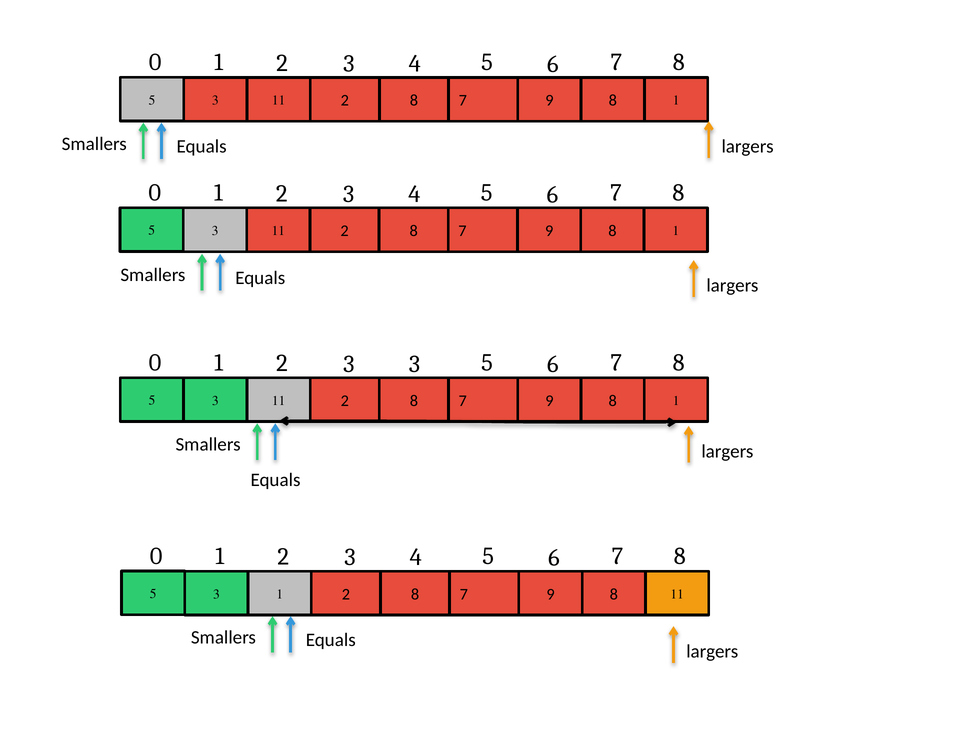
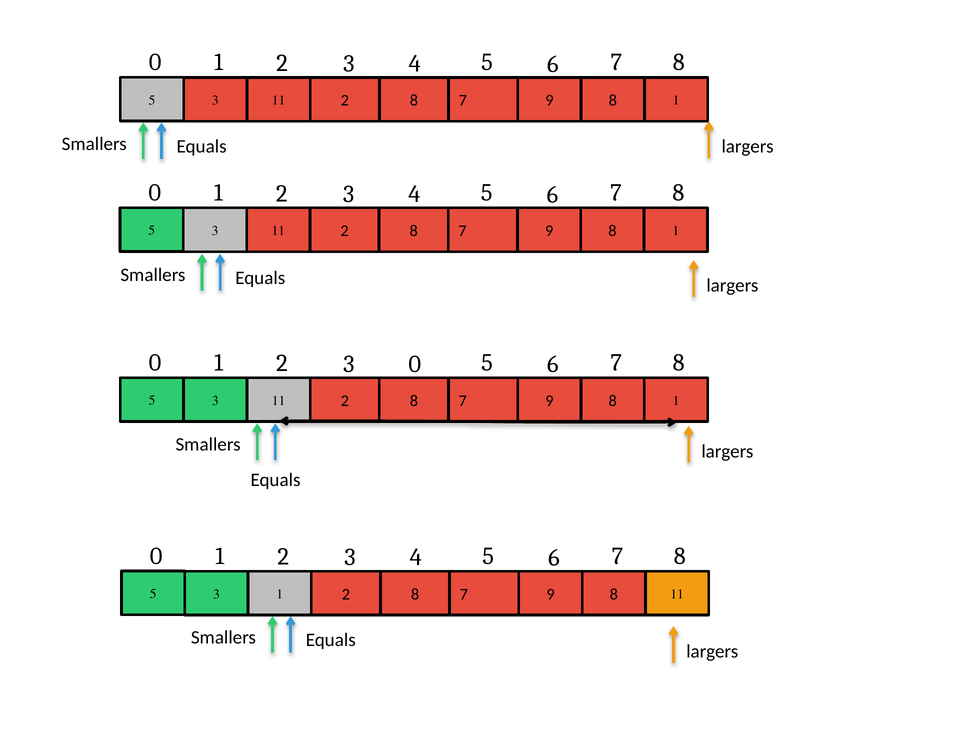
3 3: 3 -> 0 (415, 364)
